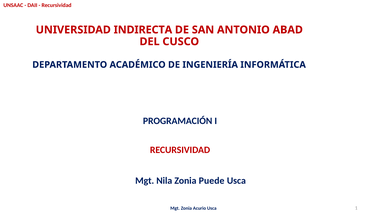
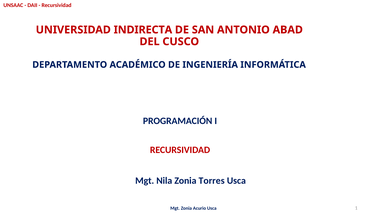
Puede: Puede -> Torres (212, 180)
